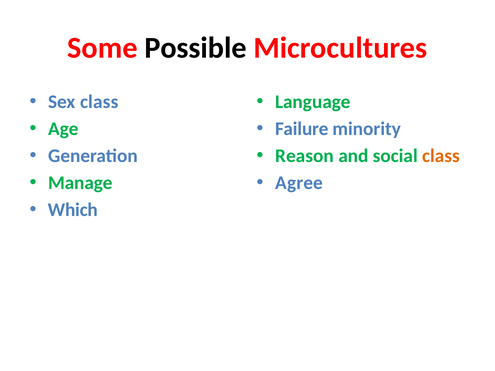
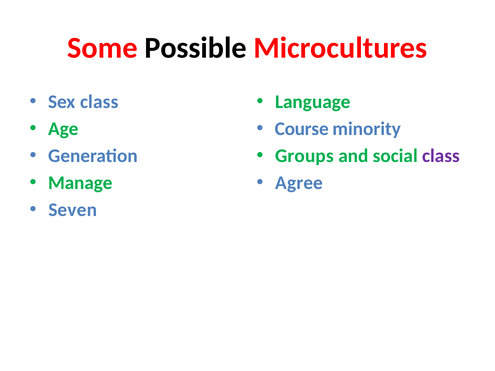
Failure: Failure -> Course (302, 129)
Reason: Reason -> Groups (304, 156)
class colour: orange -> purple (441, 156)
Which: Which -> Seven (73, 210)
